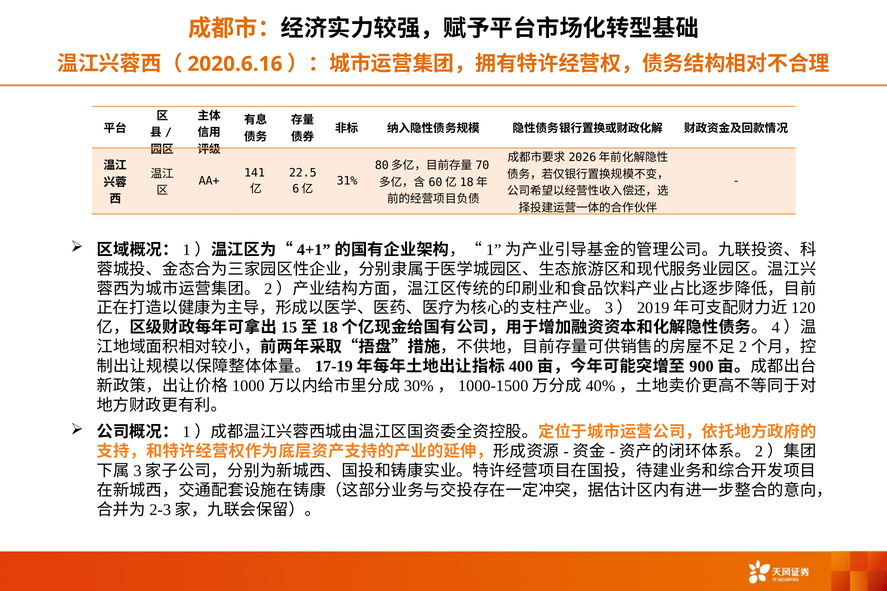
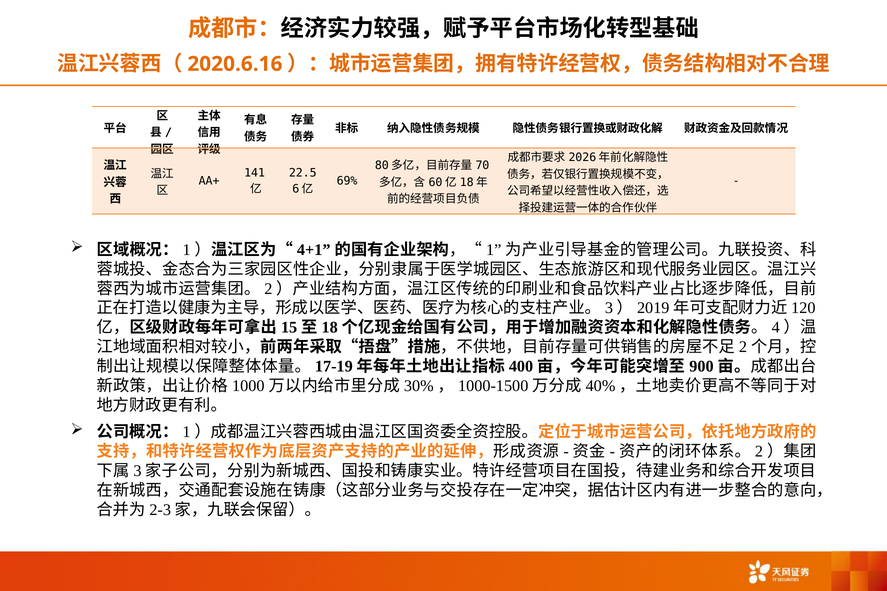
31%: 31% -> 69% (347, 181)
